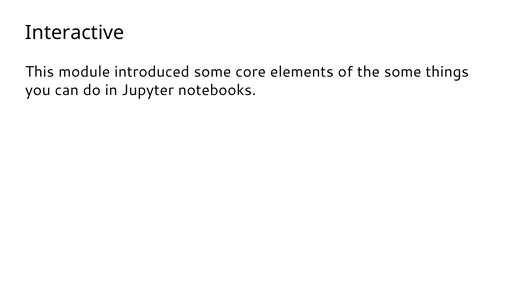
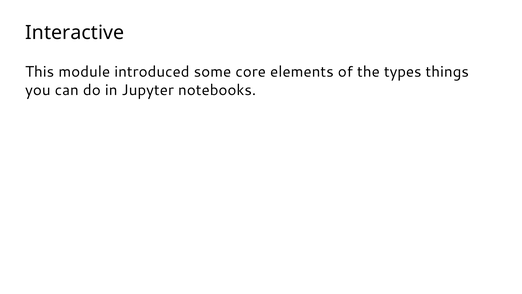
the some: some -> types (403, 72)
